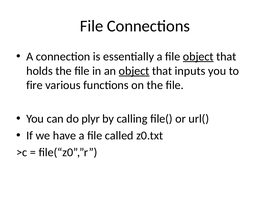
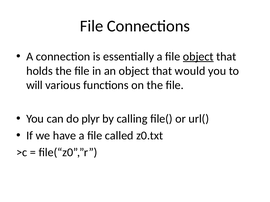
object underline: present -> none (134, 71)
inputs: inputs -> would (190, 71)
fire: fire -> will (34, 85)
